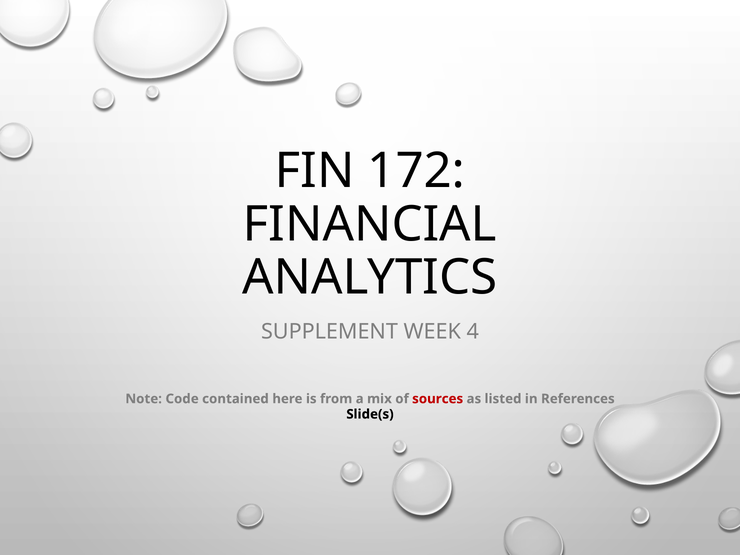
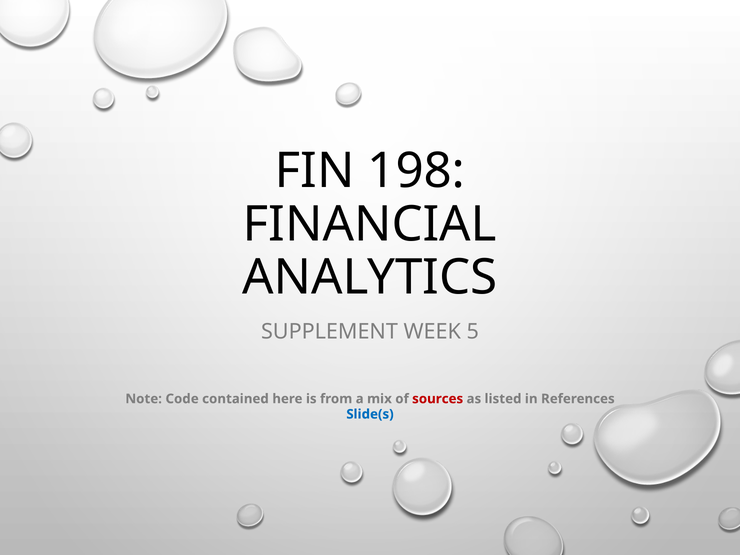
172: 172 -> 198 (416, 171)
4: 4 -> 5 (473, 332)
Slide(s colour: black -> blue (370, 414)
